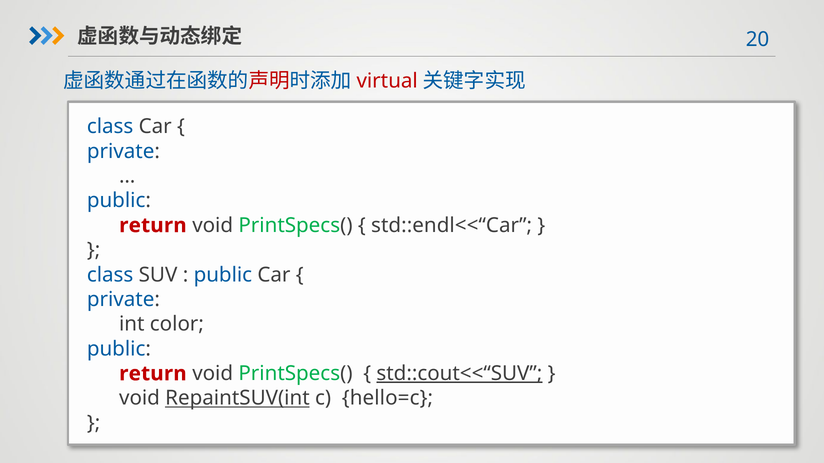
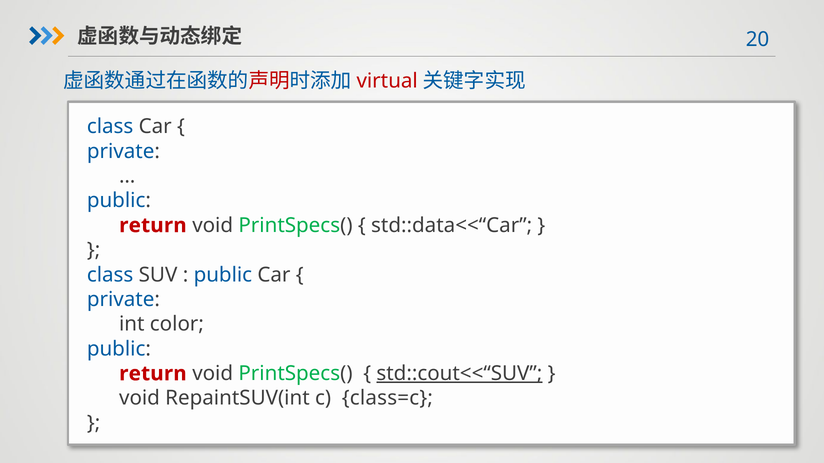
std::endl<<“Car: std::endl<<“Car -> std::data<<“Car (452, 226)
RepaintSUV(int underline: present -> none (237, 399)
hello=c: hello=c -> class=c (387, 399)
